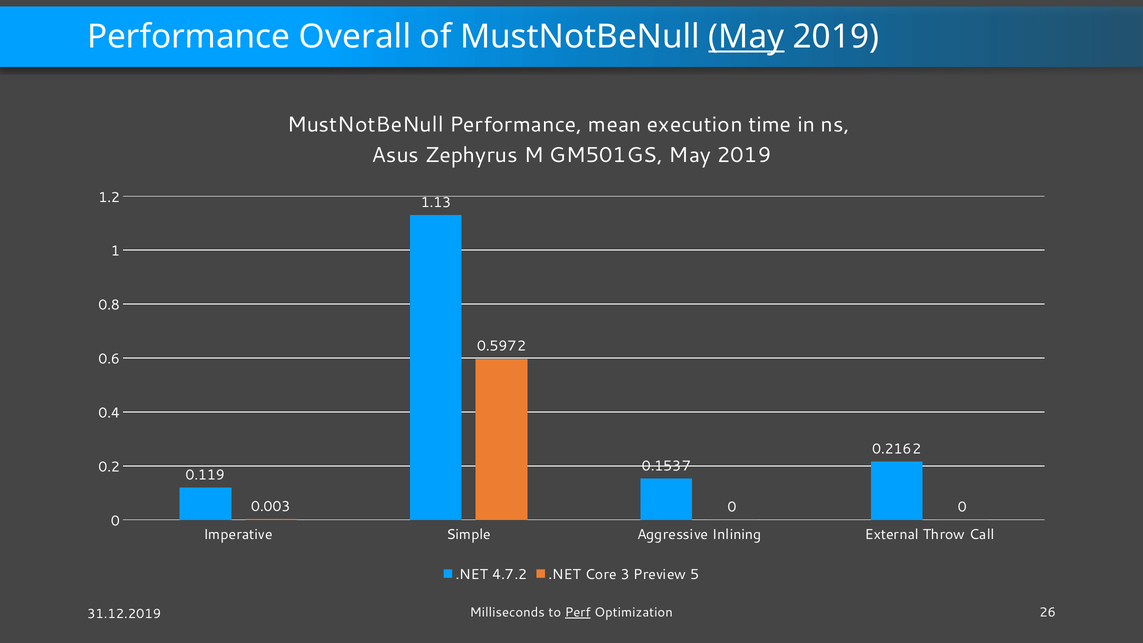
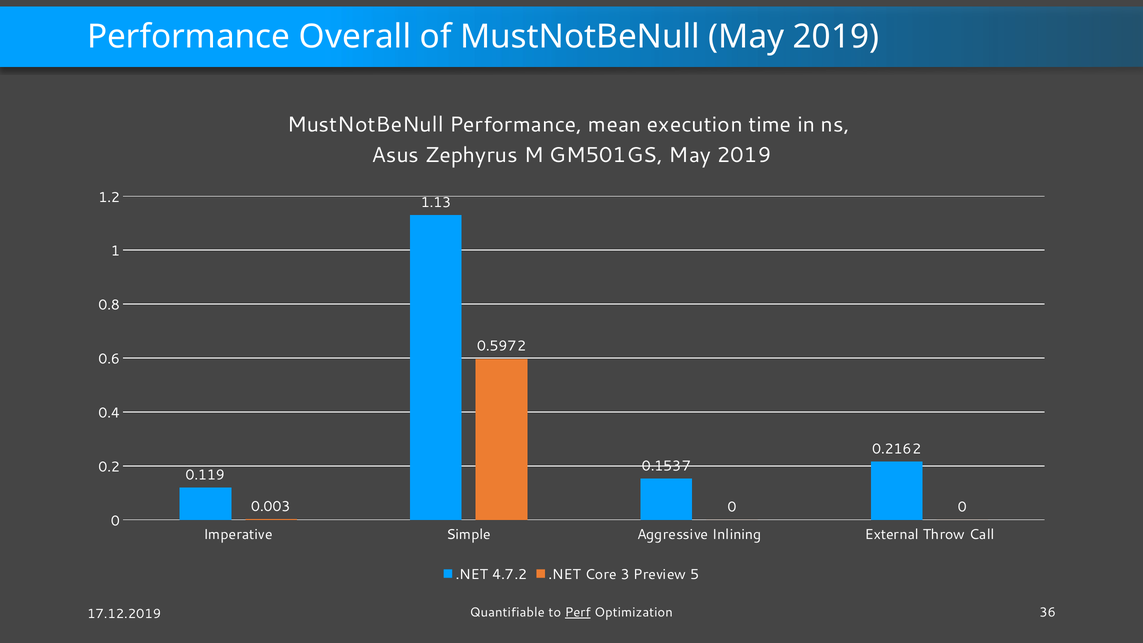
May underline: present -> none (746, 37)
Milliseconds: Milliseconds -> Quantifiable (507, 612)
26: 26 -> 36 (1048, 612)
31.12.2019: 31.12.2019 -> 17.12.2019 (124, 614)
